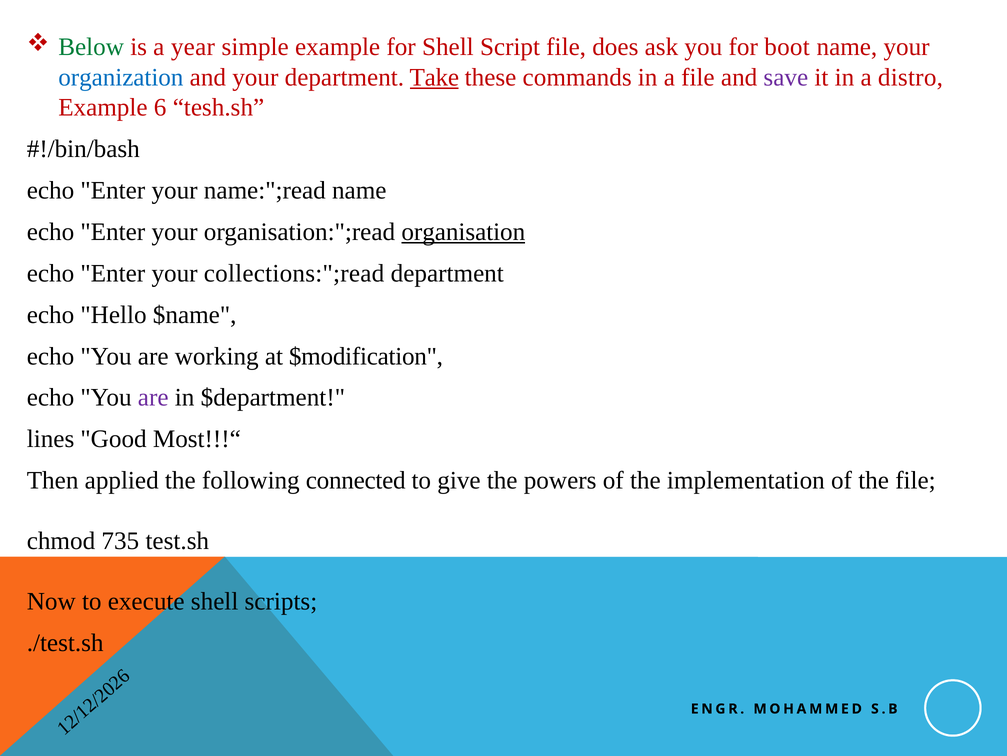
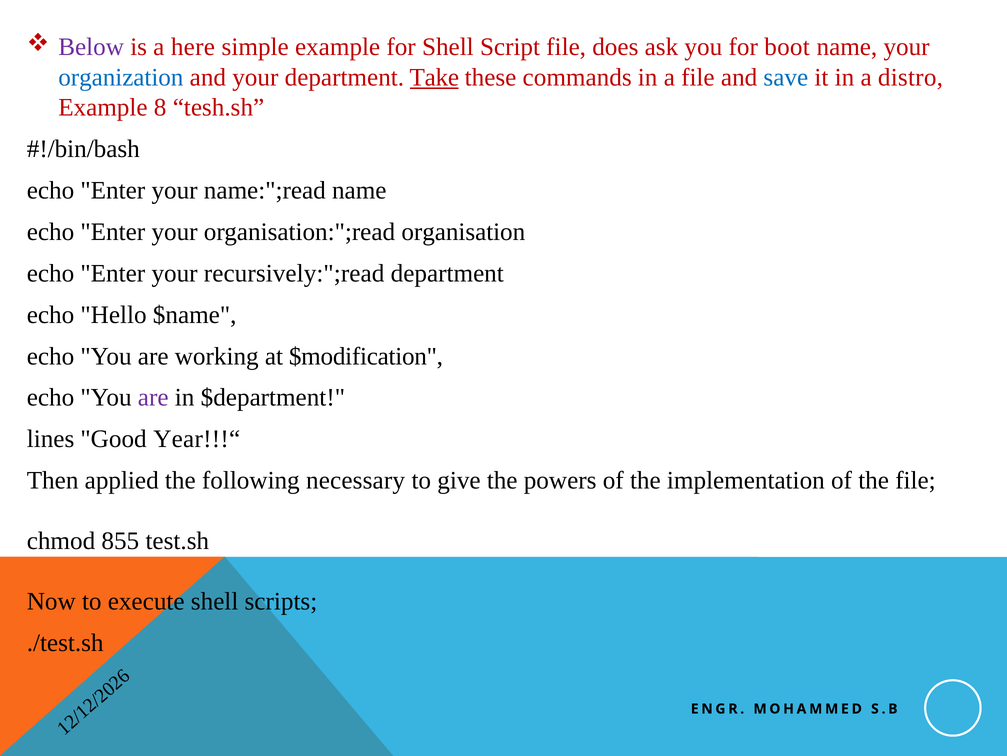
Below colour: green -> purple (91, 47)
year: year -> here (193, 47)
save colour: purple -> blue (786, 77)
Example 6: 6 -> 8 (160, 107)
organisation underline: present -> none (463, 232)
collections:";read: collections:";read -> recursively:";read (294, 273)
Most!!!“: Most!!!“ -> Year!!!“ (197, 439)
connected: connected -> necessary (356, 480)
735: 735 -> 855 (120, 540)
